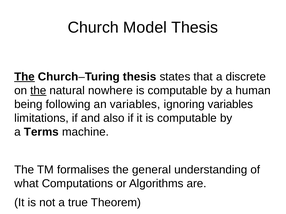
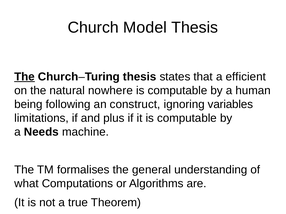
discrete: discrete -> efficient (246, 77)
the underline: present -> none (38, 91)
an variables: variables -> construct (135, 105)
also: also -> plus (114, 118)
Terms: Terms -> Needs (41, 132)
